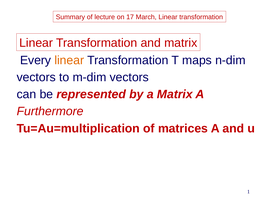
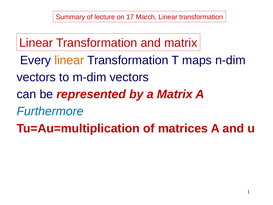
Furthermore colour: red -> blue (50, 111)
